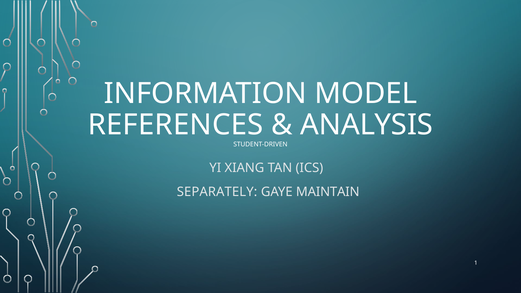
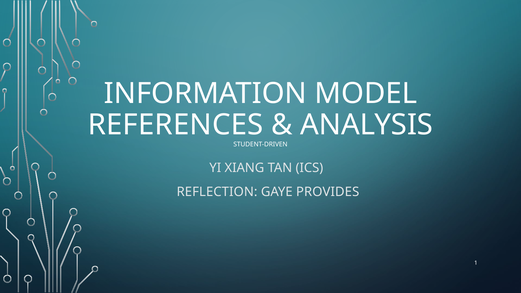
SEPARATELY: SEPARATELY -> REFLECTION (217, 192)
MAINTAIN: MAINTAIN -> PROVIDES (328, 192)
